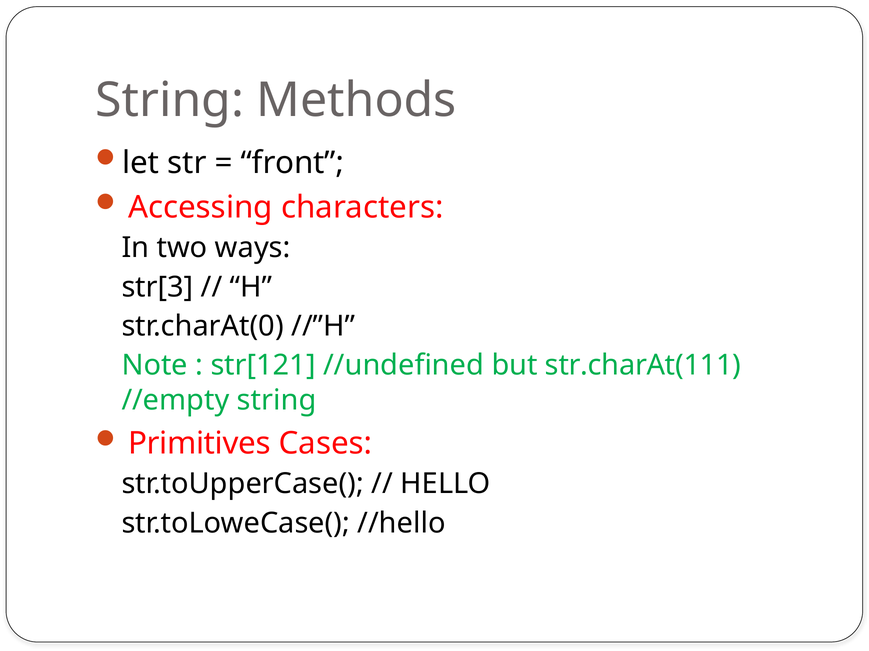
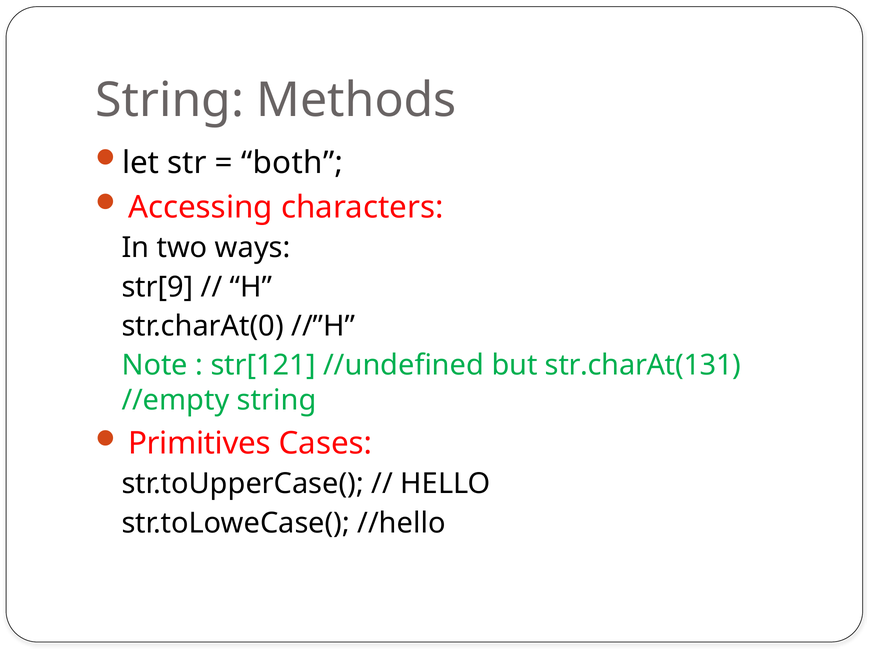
front: front -> both (292, 163)
str[3: str[3 -> str[9 (157, 287)
str.charAt(111: str.charAt(111 -> str.charAt(131 (643, 366)
